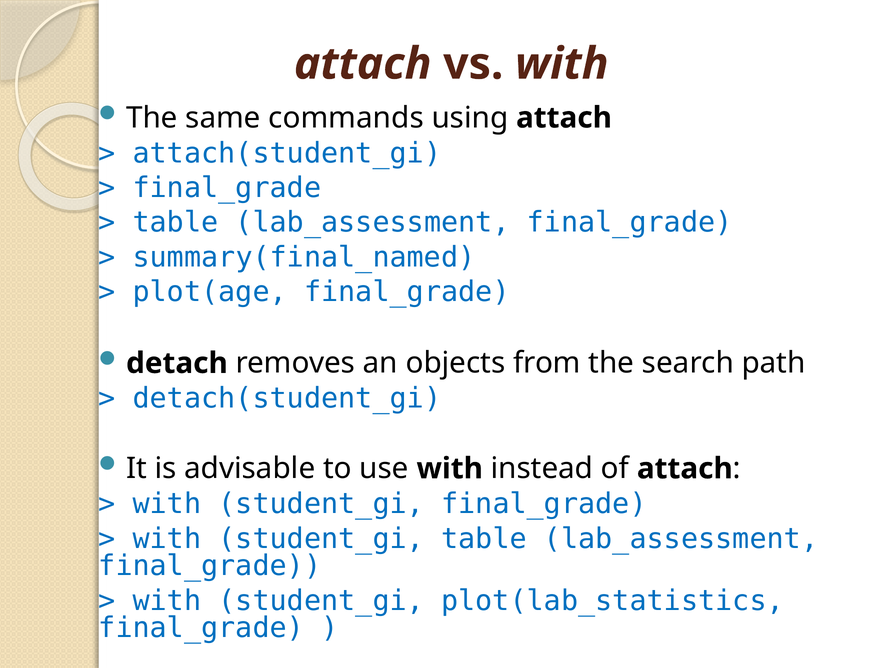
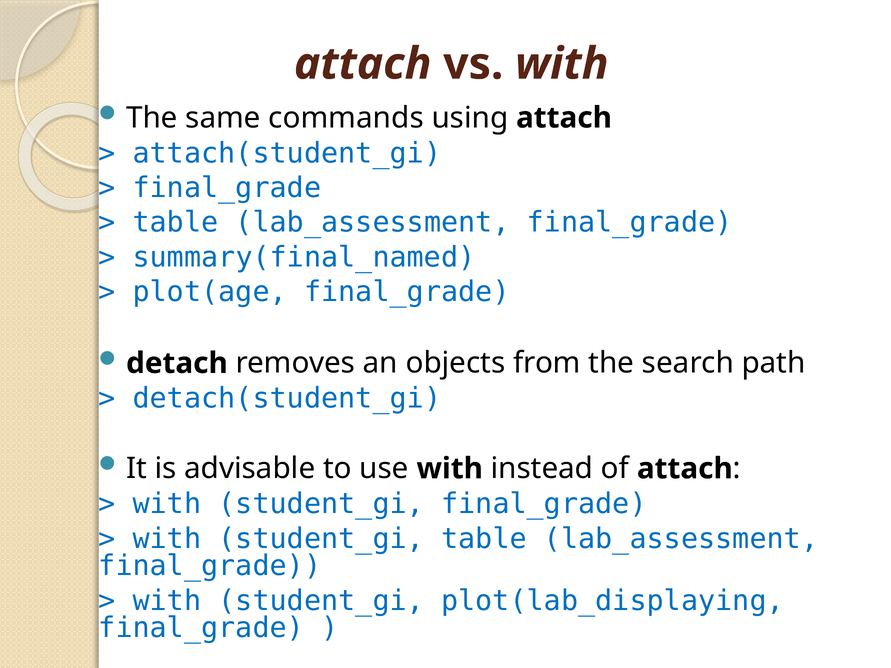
plot(lab_statistics: plot(lab_statistics -> plot(lab_displaying (612, 601)
